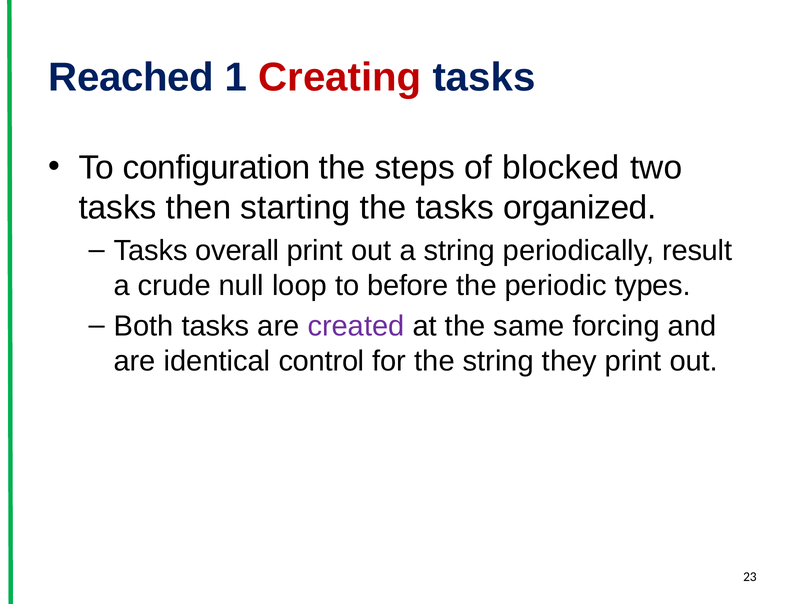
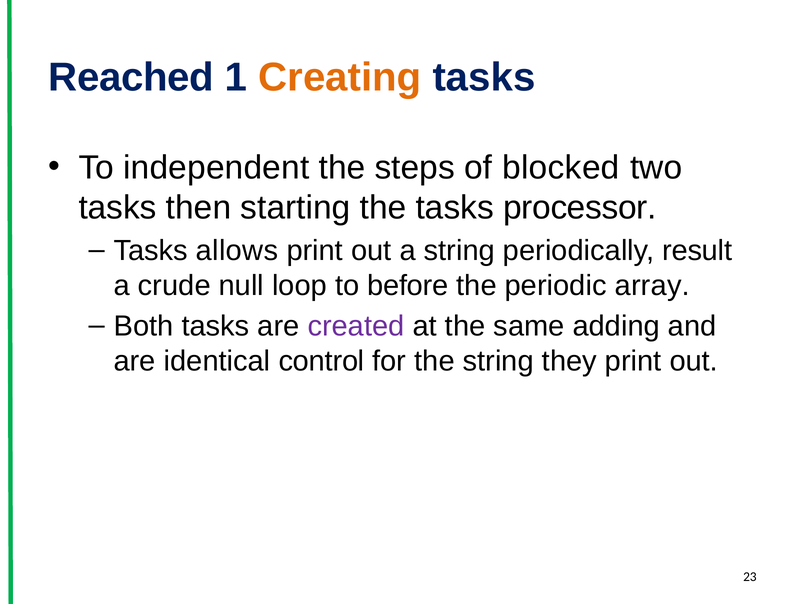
Creating colour: red -> orange (340, 77)
configuration: configuration -> independent (216, 167)
organized: organized -> processor (580, 208)
overall: overall -> allows (237, 251)
types: types -> array (652, 286)
forcing: forcing -> adding (616, 326)
